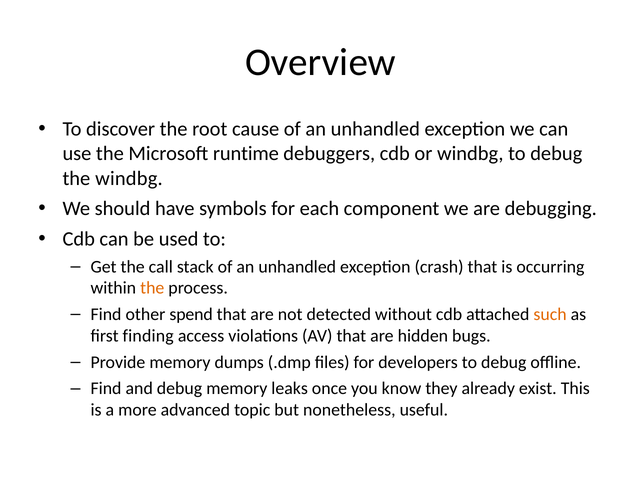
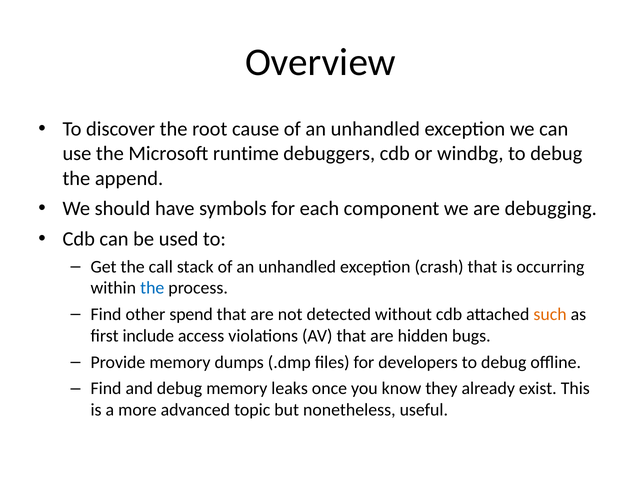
the windbg: windbg -> append (129, 178)
the colour: orange -> blue (152, 288)
finding: finding -> include (148, 336)
